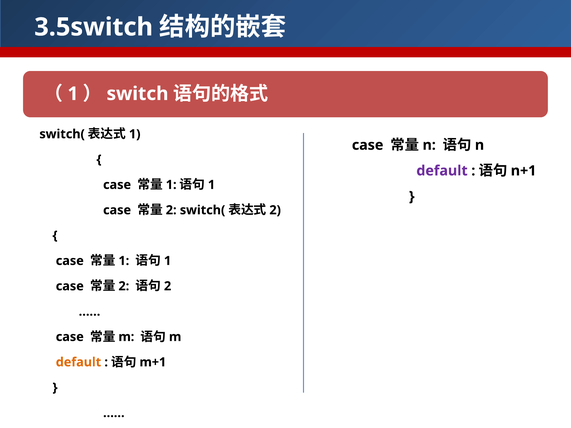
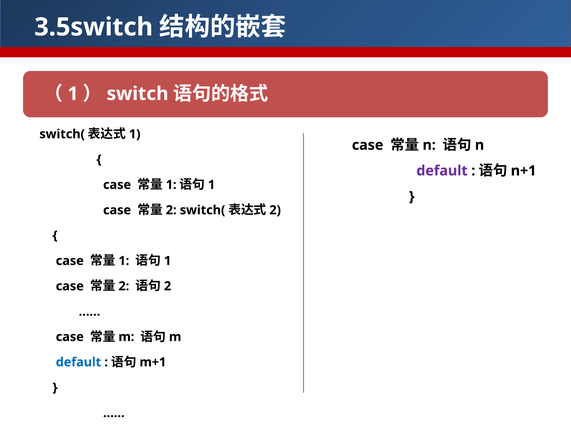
default colour: orange -> blue (79, 362)
